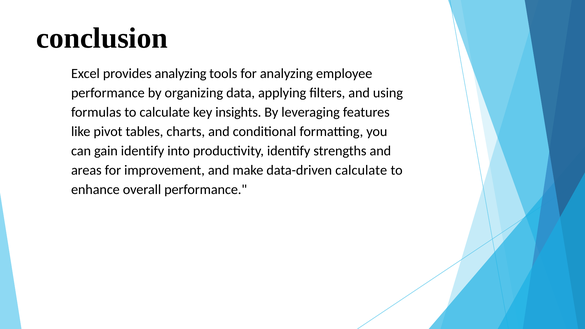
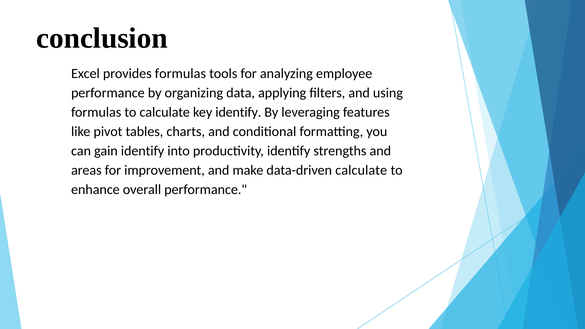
provides analyzing: analyzing -> formulas (180, 74)
key insights: insights -> identify (238, 112)
